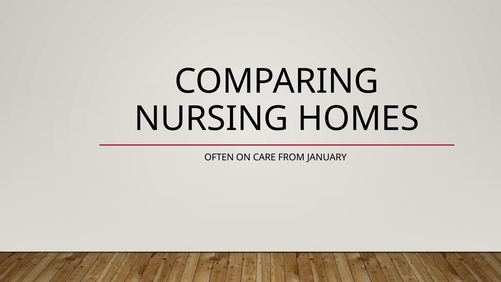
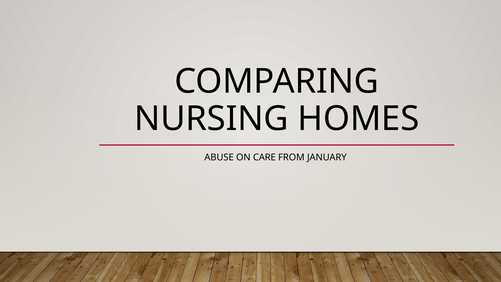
OFTEN: OFTEN -> ABUSE (219, 157)
